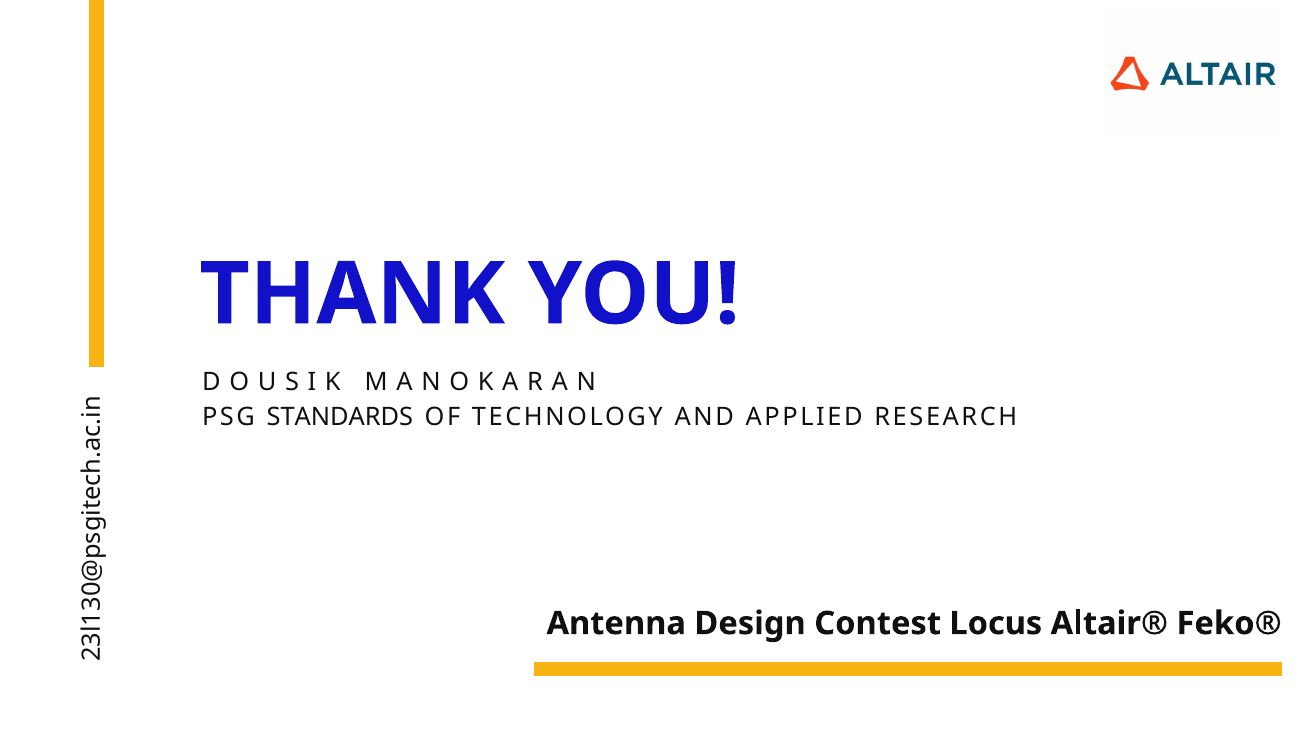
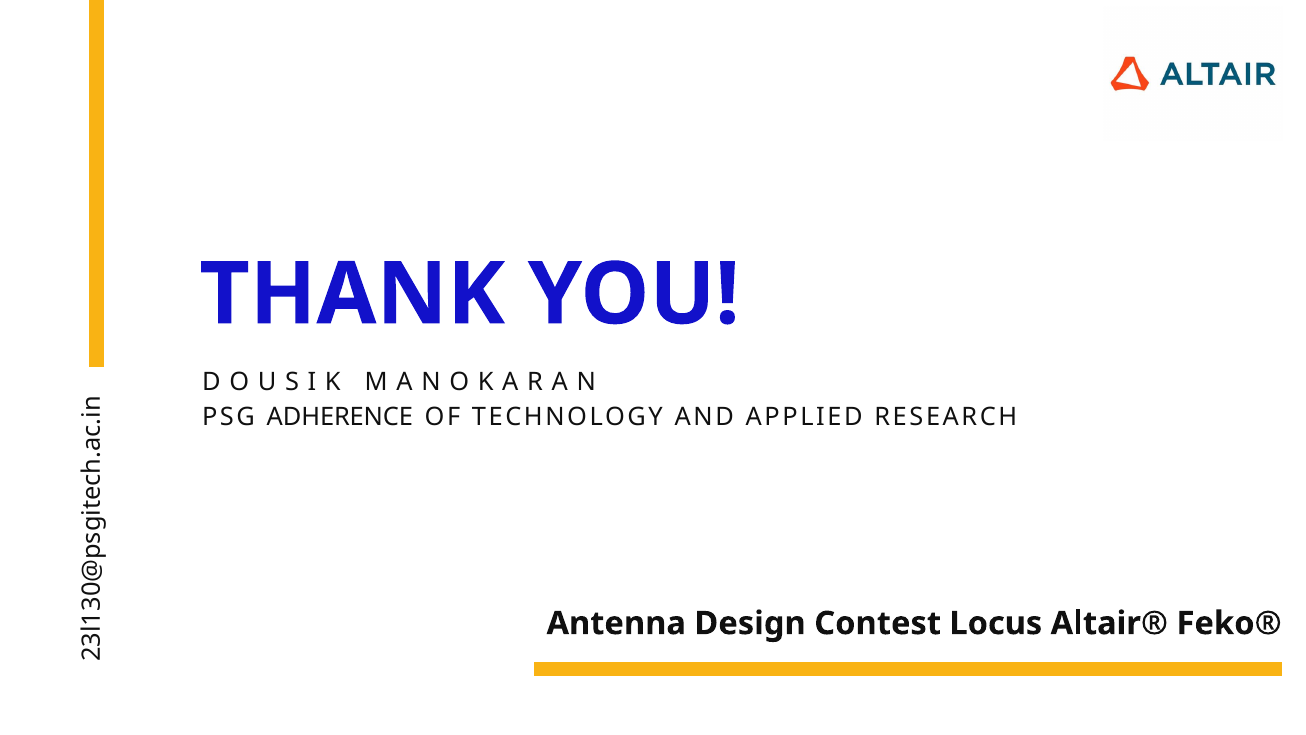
STANDARDS: STANDARDS -> ADHERENCE (340, 417)
